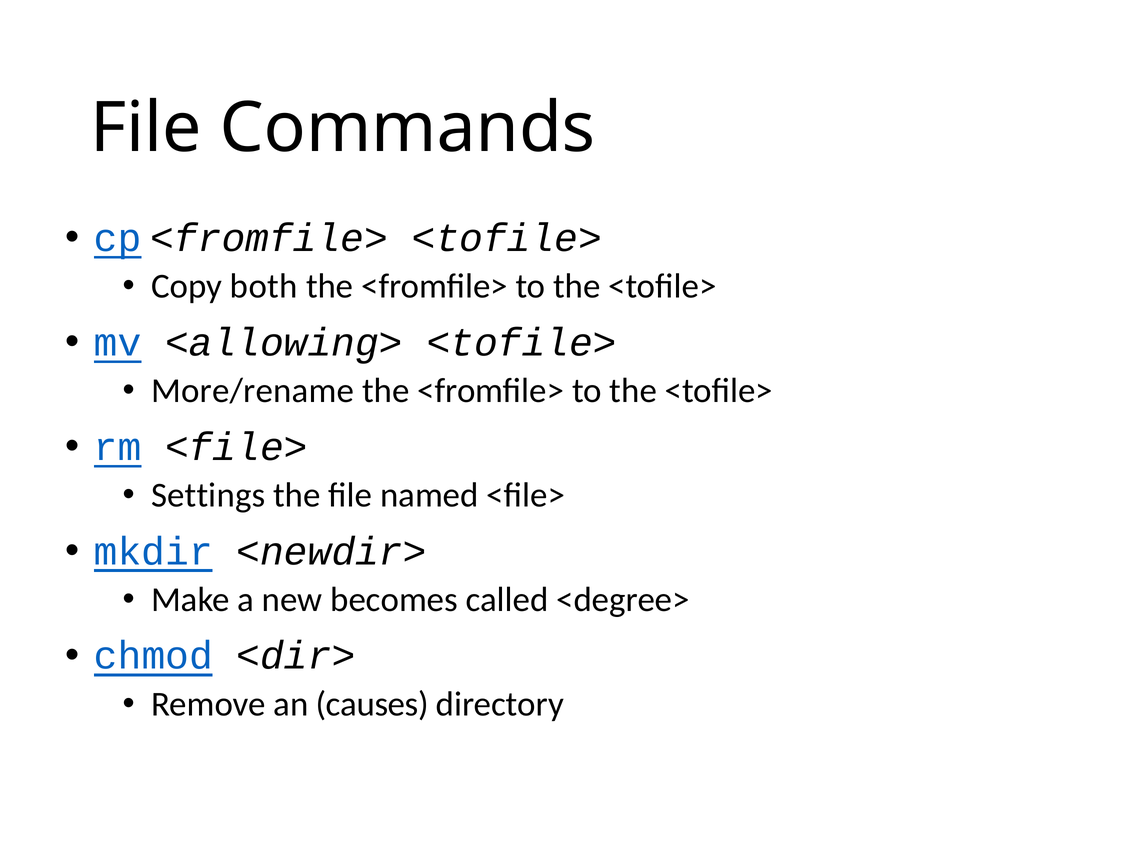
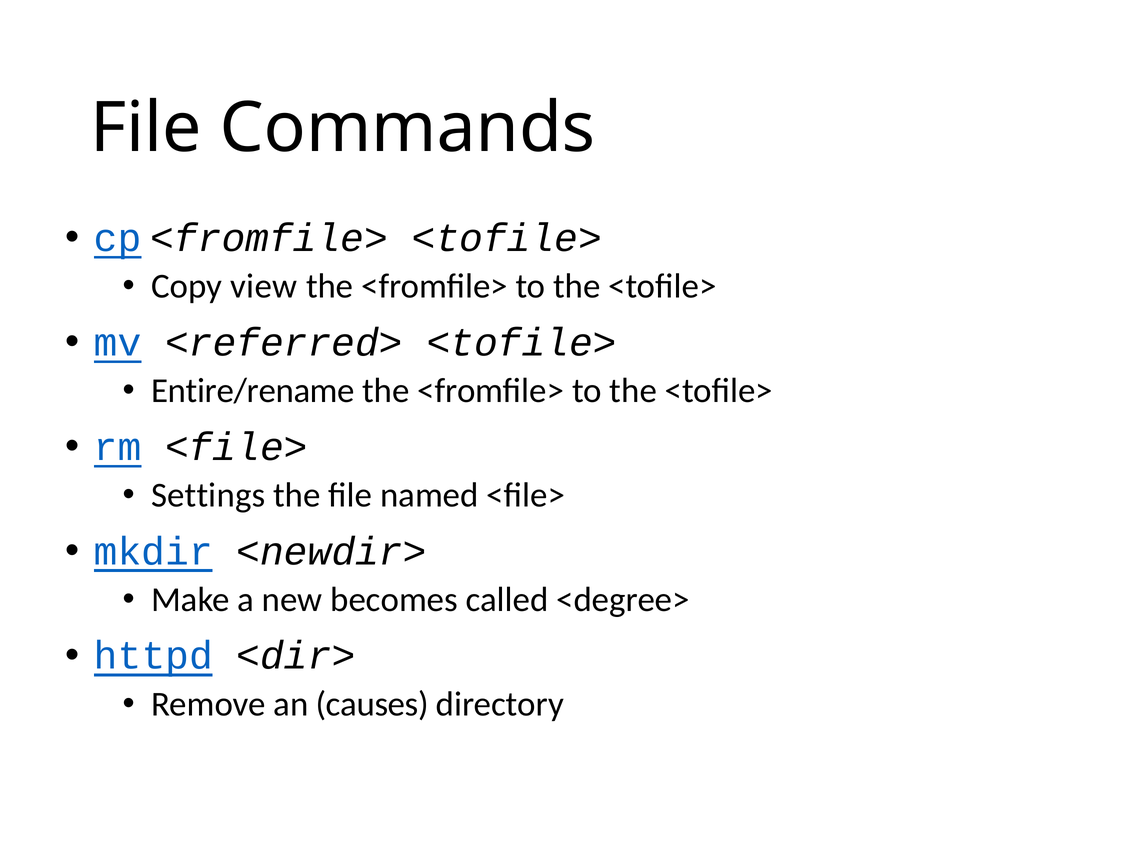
both: both -> view (264, 286)
<allowing>: <allowing> -> <referred> (284, 342)
More/rename: More/rename -> Entire/rename (253, 390)
chmod: chmod -> httpd (153, 655)
